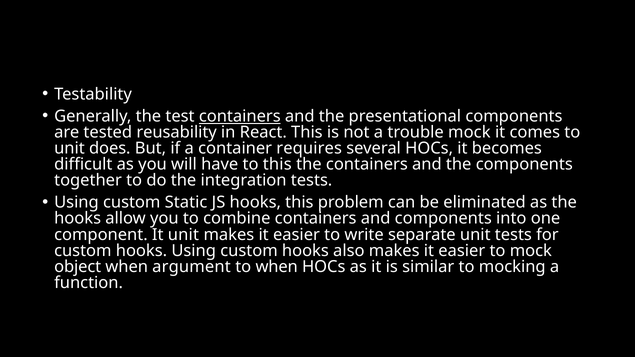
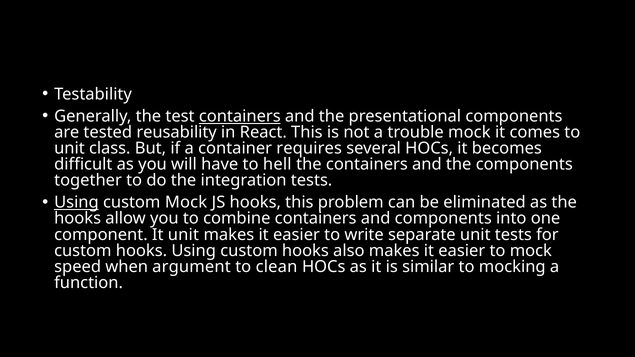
does: does -> class (110, 148)
to this: this -> hell (277, 164)
Using underline: none -> present (76, 203)
custom Static: Static -> Mock (186, 203)
object: object -> speed (78, 267)
to when: when -> clean (277, 267)
